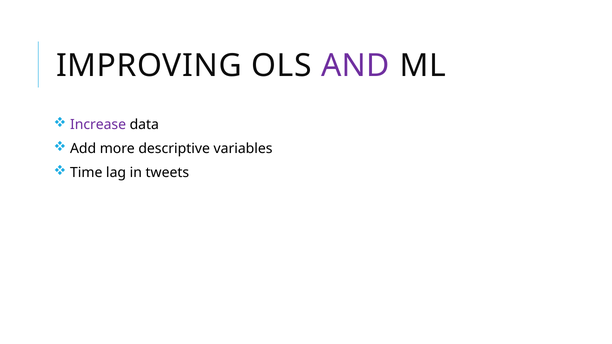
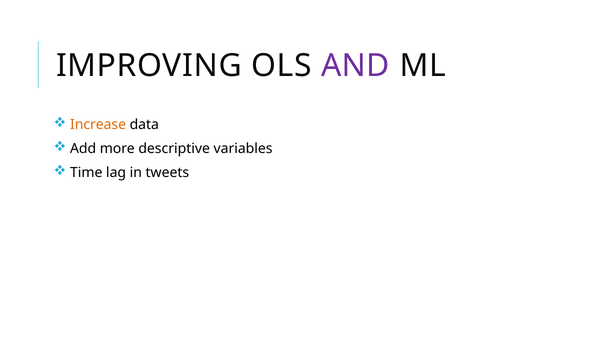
Increase colour: purple -> orange (98, 125)
